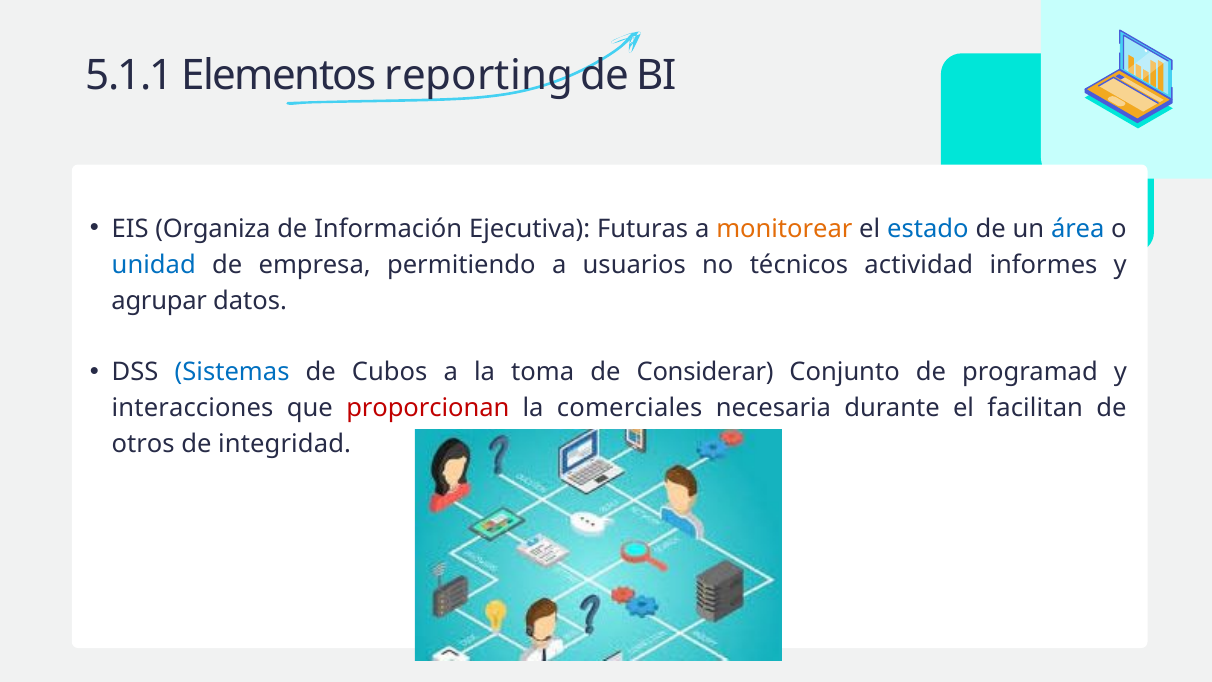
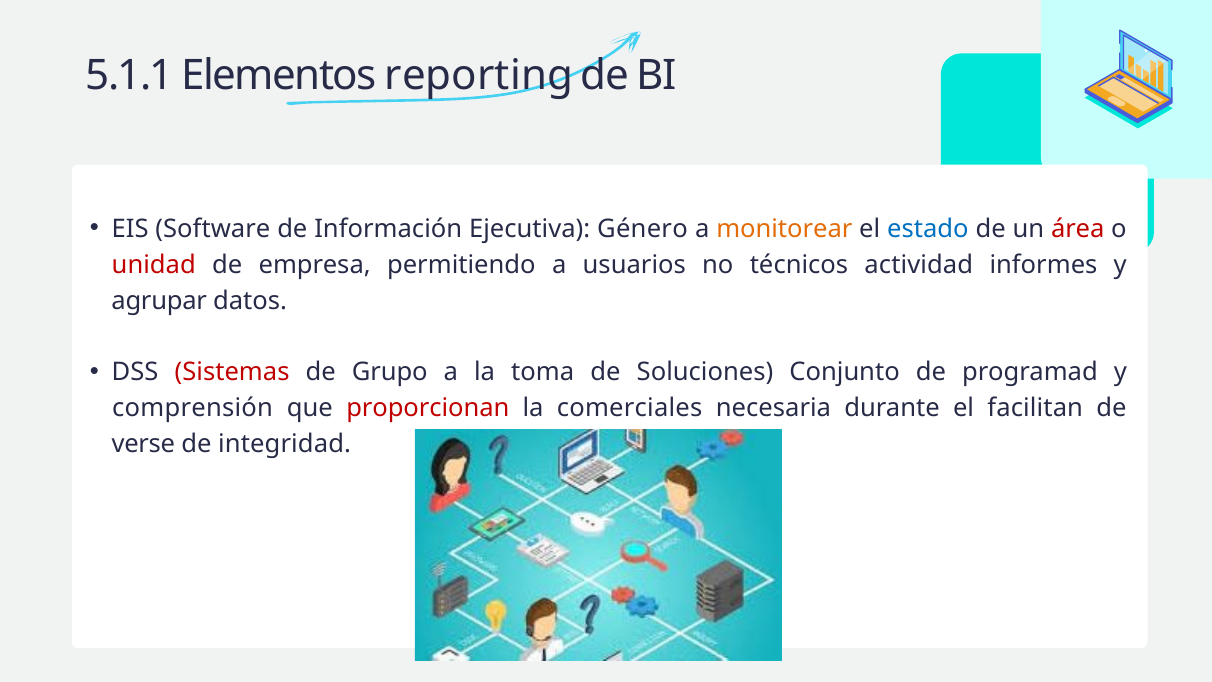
Organiza: Organiza -> Software (213, 229)
Futuras: Futuras -> Género (642, 229)
área colour: blue -> red (1078, 229)
unidad colour: blue -> red (154, 265)
Sistemas colour: blue -> red (232, 372)
Cubos: Cubos -> Grupo (390, 372)
Considerar: Considerar -> Soluciones (705, 372)
interacciones: interacciones -> comprensión (193, 408)
otros: otros -> verse (143, 444)
